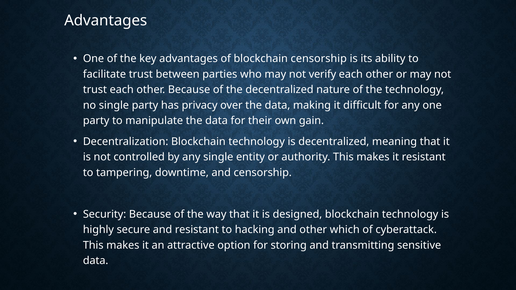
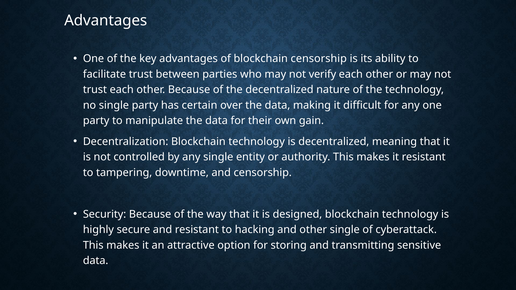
privacy: privacy -> certain (200, 105)
other which: which -> single (345, 230)
